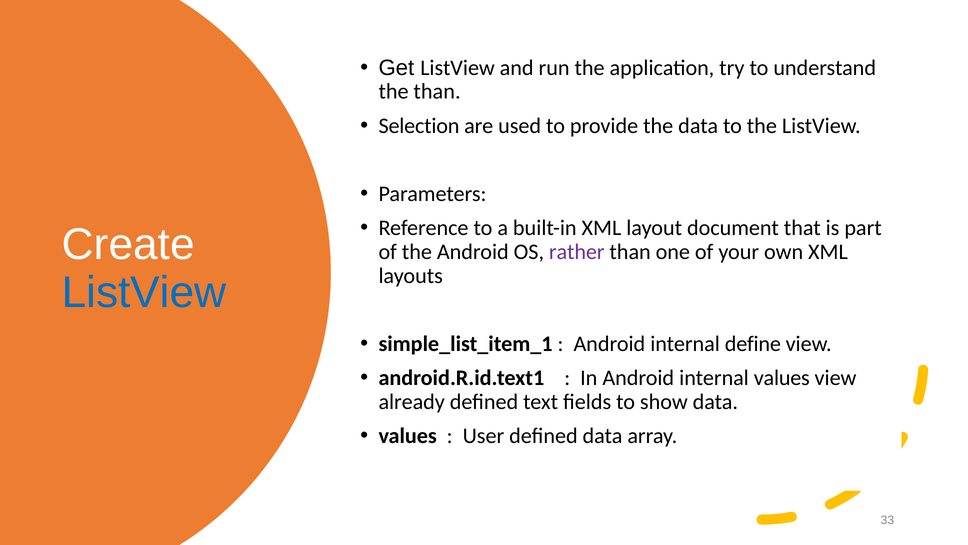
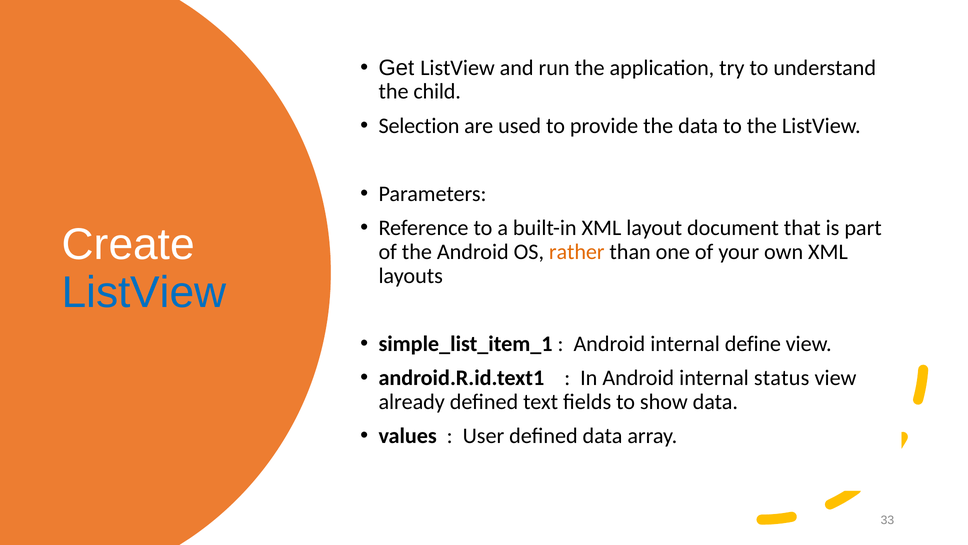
the than: than -> child (437, 92)
rather colour: purple -> orange (577, 252)
internal values: values -> status (782, 378)
